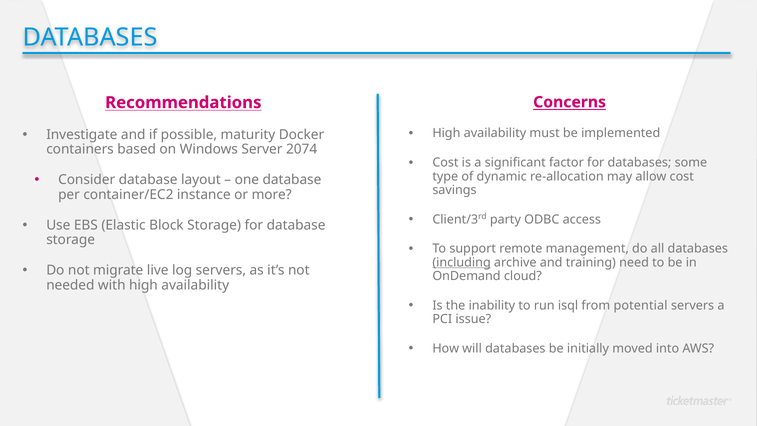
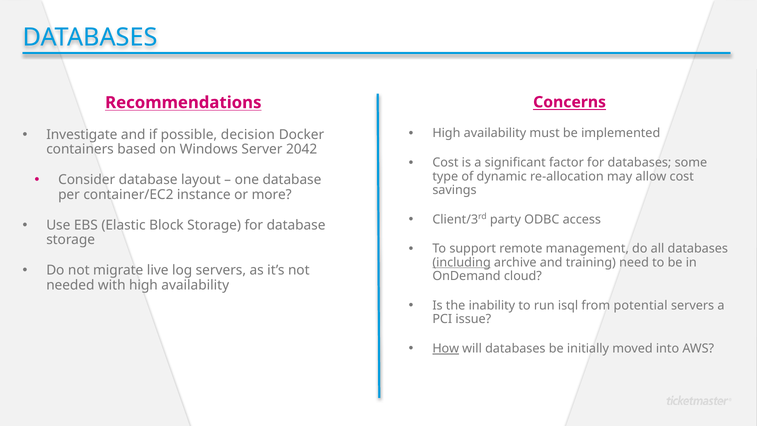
maturity: maturity -> decision (248, 135)
2074: 2074 -> 2042 (302, 149)
How underline: none -> present (446, 348)
